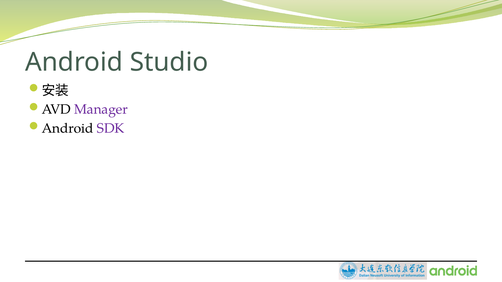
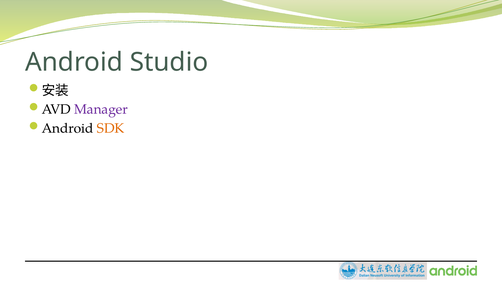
SDK colour: purple -> orange (111, 129)
